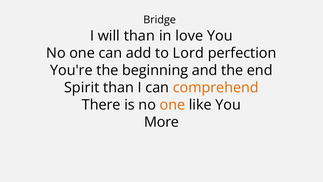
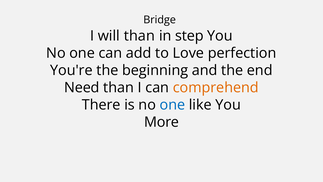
love: love -> step (189, 36)
Lord: Lord -> Love (188, 53)
Spirit: Spirit -> Need (82, 88)
one colour: orange -> blue (172, 105)
